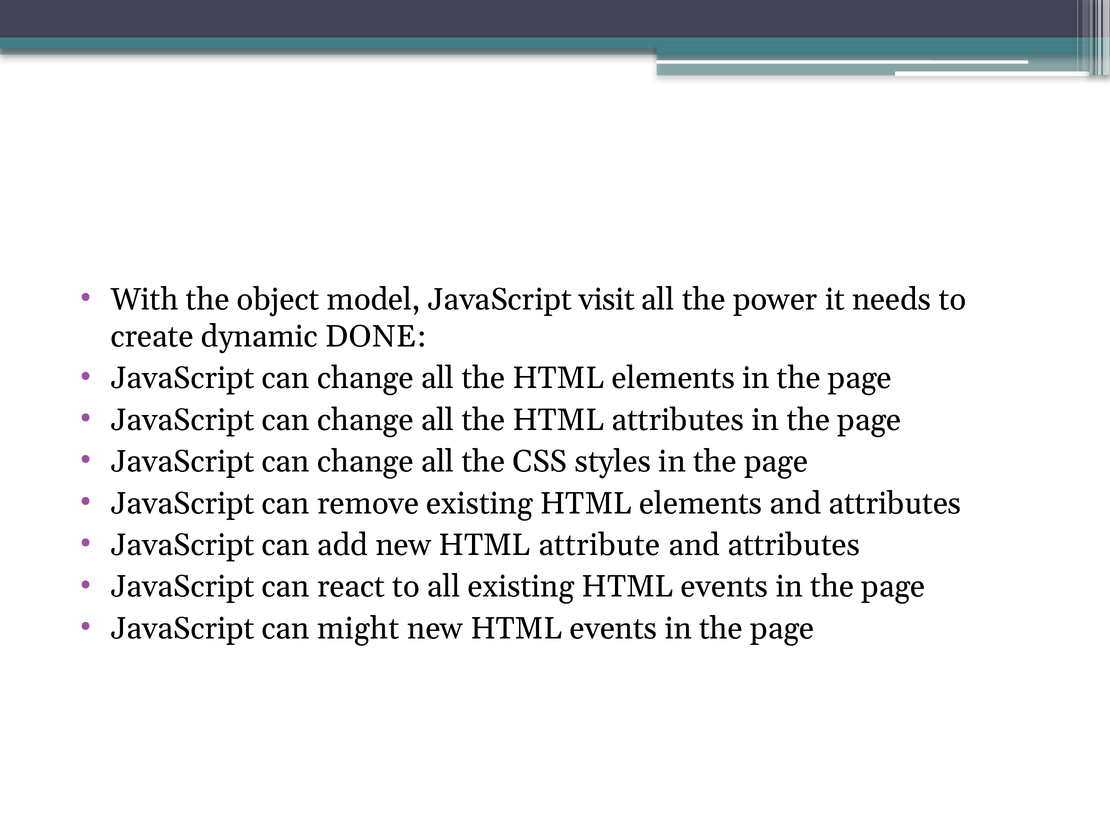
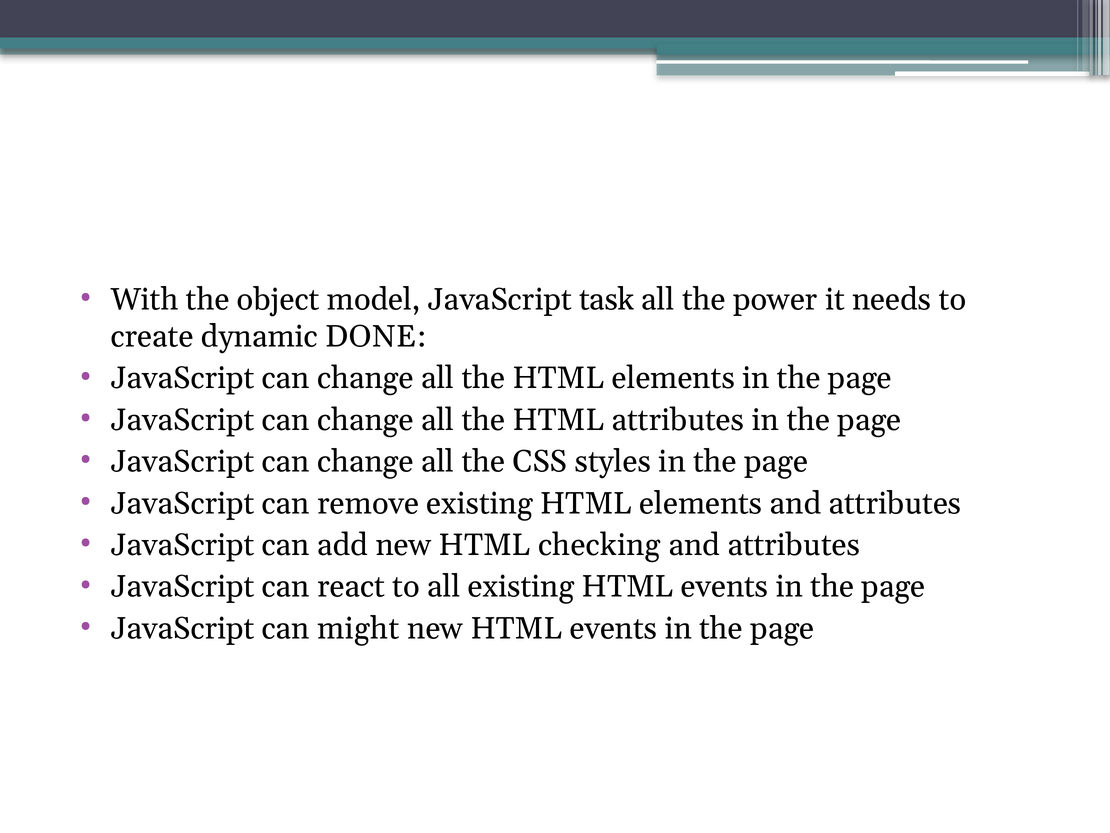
visit: visit -> task (607, 299)
attribute: attribute -> checking (599, 545)
